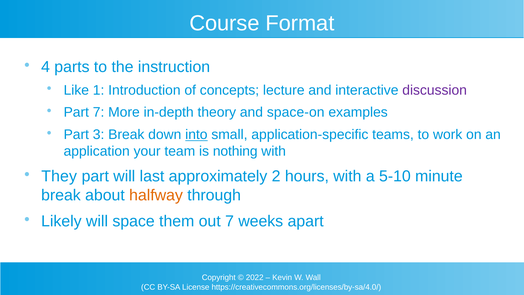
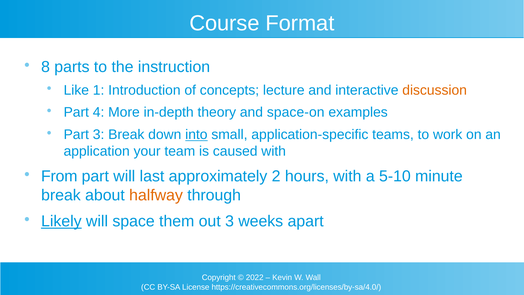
4: 4 -> 8 (46, 67)
discussion colour: purple -> orange (435, 90)
Part 7: 7 -> 4 (99, 112)
nothing: nothing -> caused (235, 151)
They: They -> From (59, 176)
Likely underline: none -> present (61, 221)
out 7: 7 -> 3 (230, 221)
